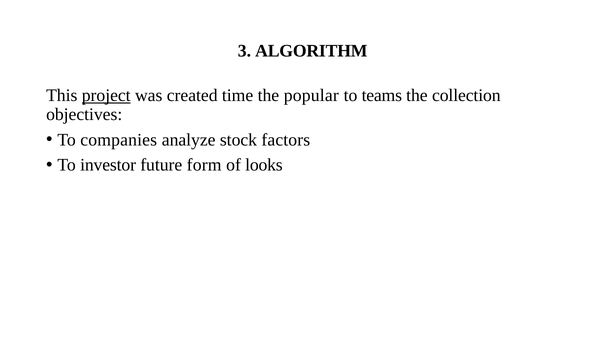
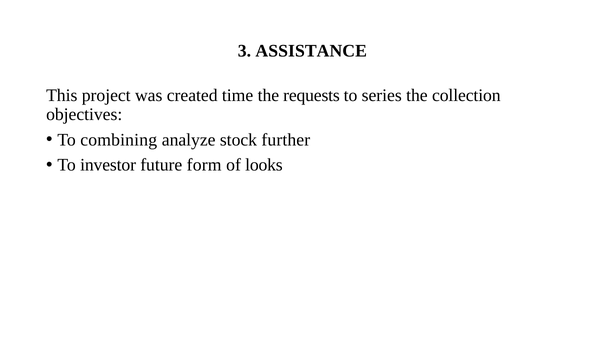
ALGORITHM: ALGORITHM -> ASSISTANCE (311, 51)
project underline: present -> none (106, 96)
popular: popular -> requests (311, 96)
teams: teams -> series (382, 96)
companies: companies -> combining (119, 140)
factors: factors -> further (286, 140)
